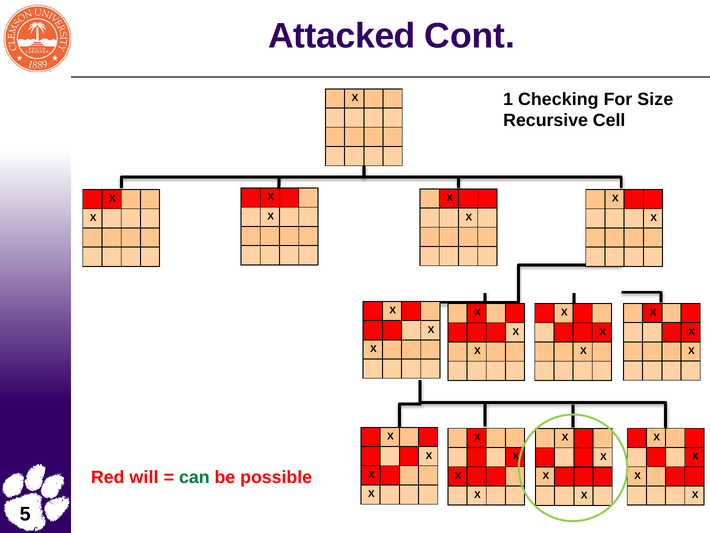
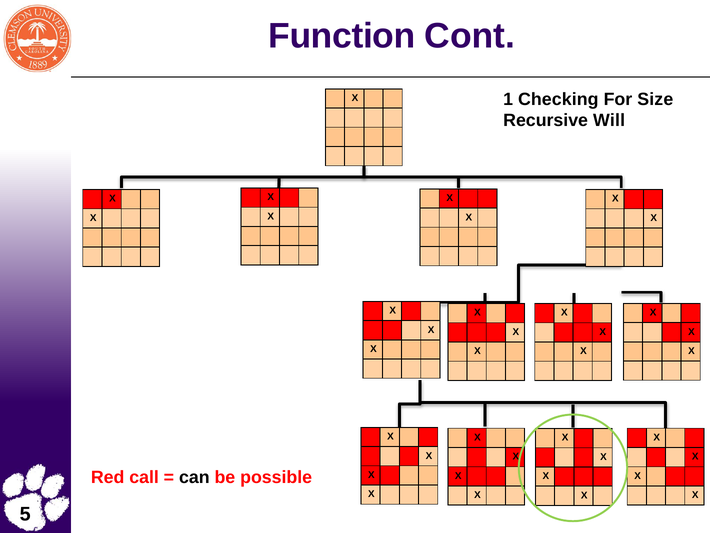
Attacked: Attacked -> Function (342, 36)
Cell: Cell -> Will (609, 120)
will: will -> call (144, 477)
can colour: green -> black (194, 477)
